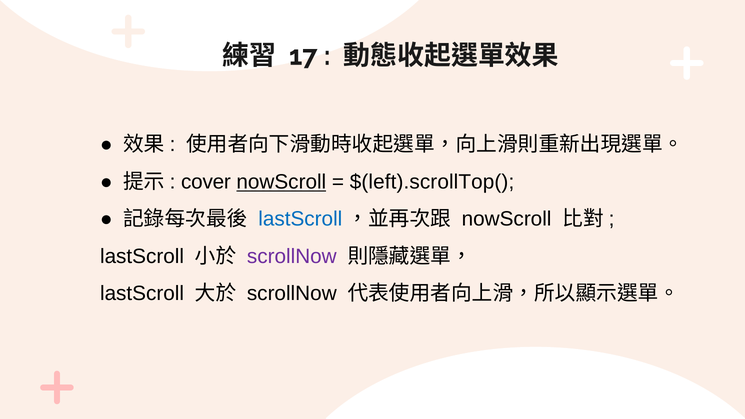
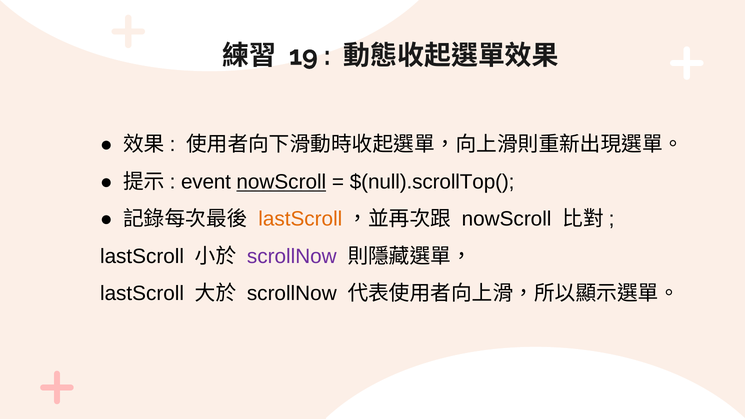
17: 17 -> 19 (303, 56)
cover: cover -> event (206, 182)
$(left).scrollTop(: $(left).scrollTop( -> $(null).scrollTop( (432, 182)
lastScroll colour: blue -> orange (300, 219)
